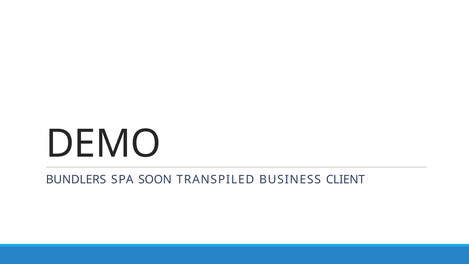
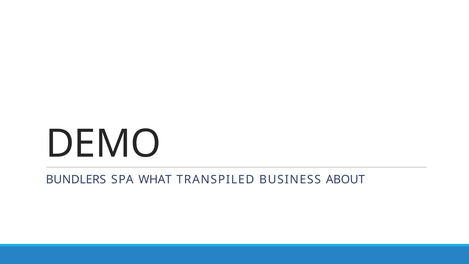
SOON: SOON -> WHAT (155, 179)
CLIENT: CLIENT -> ABOUT (345, 179)
